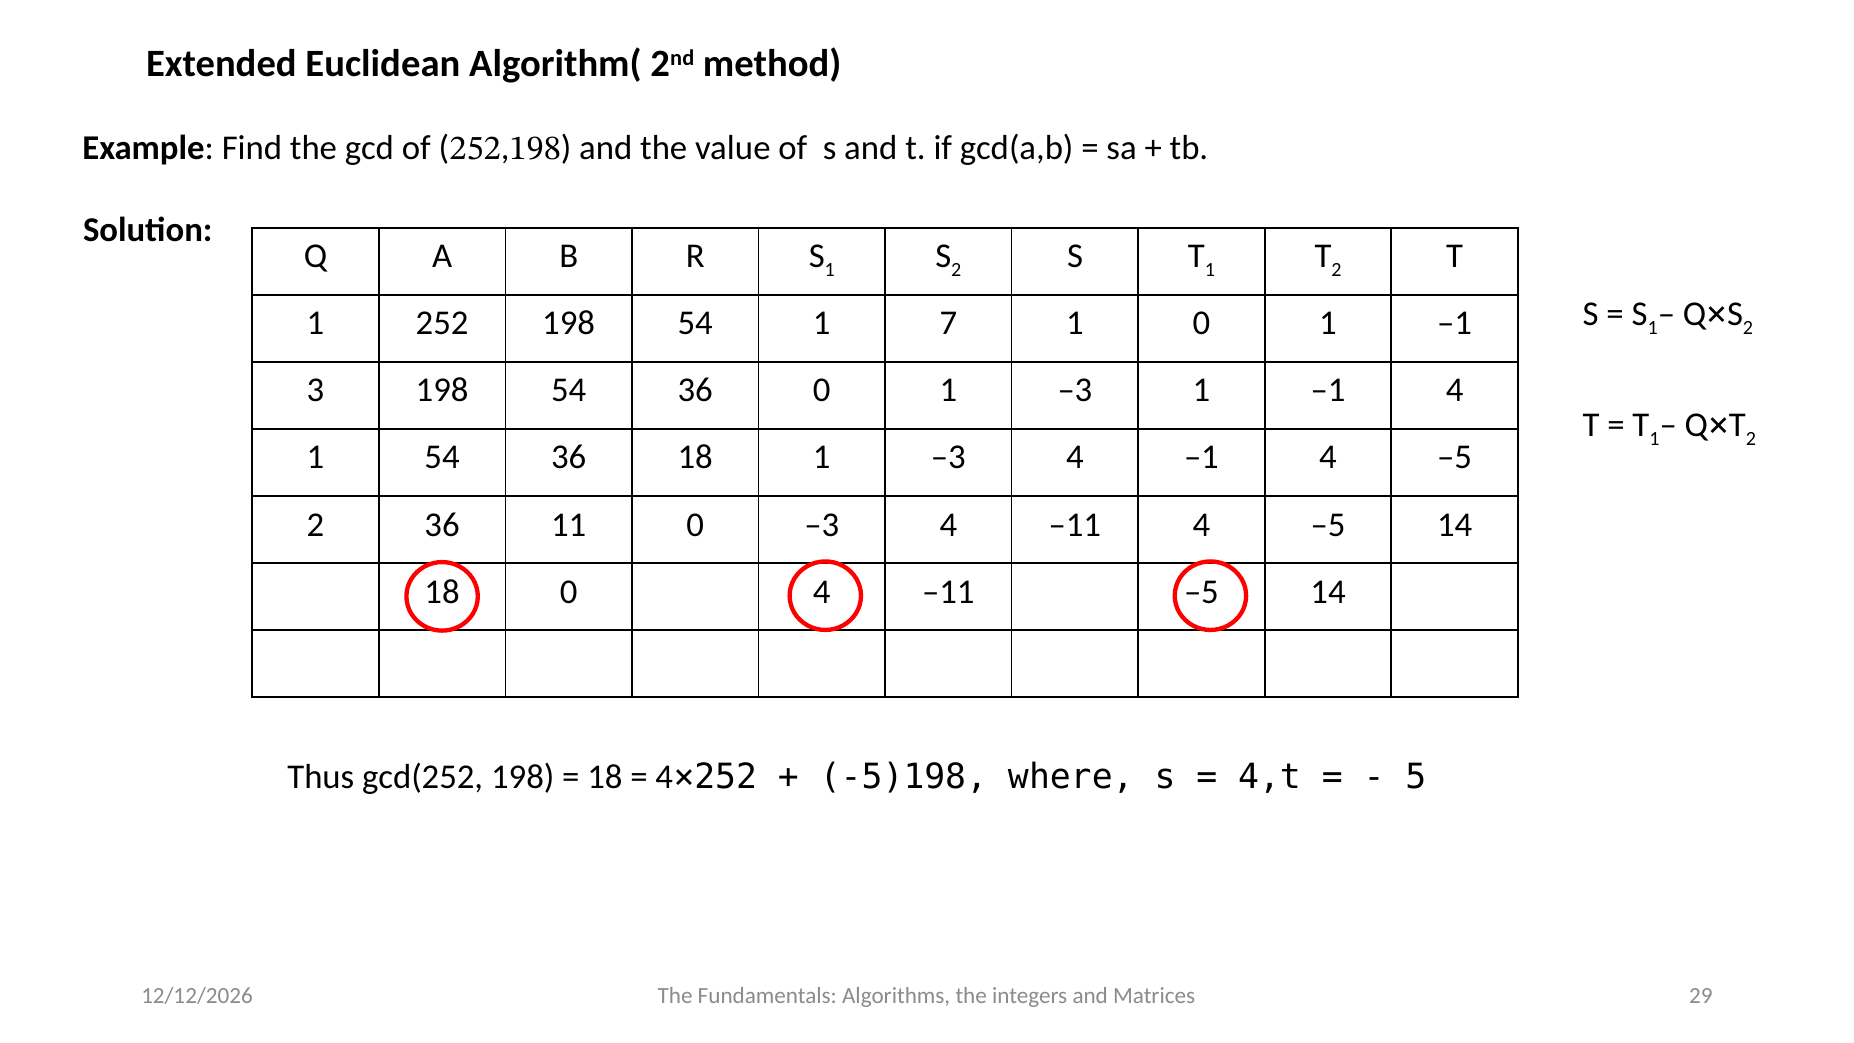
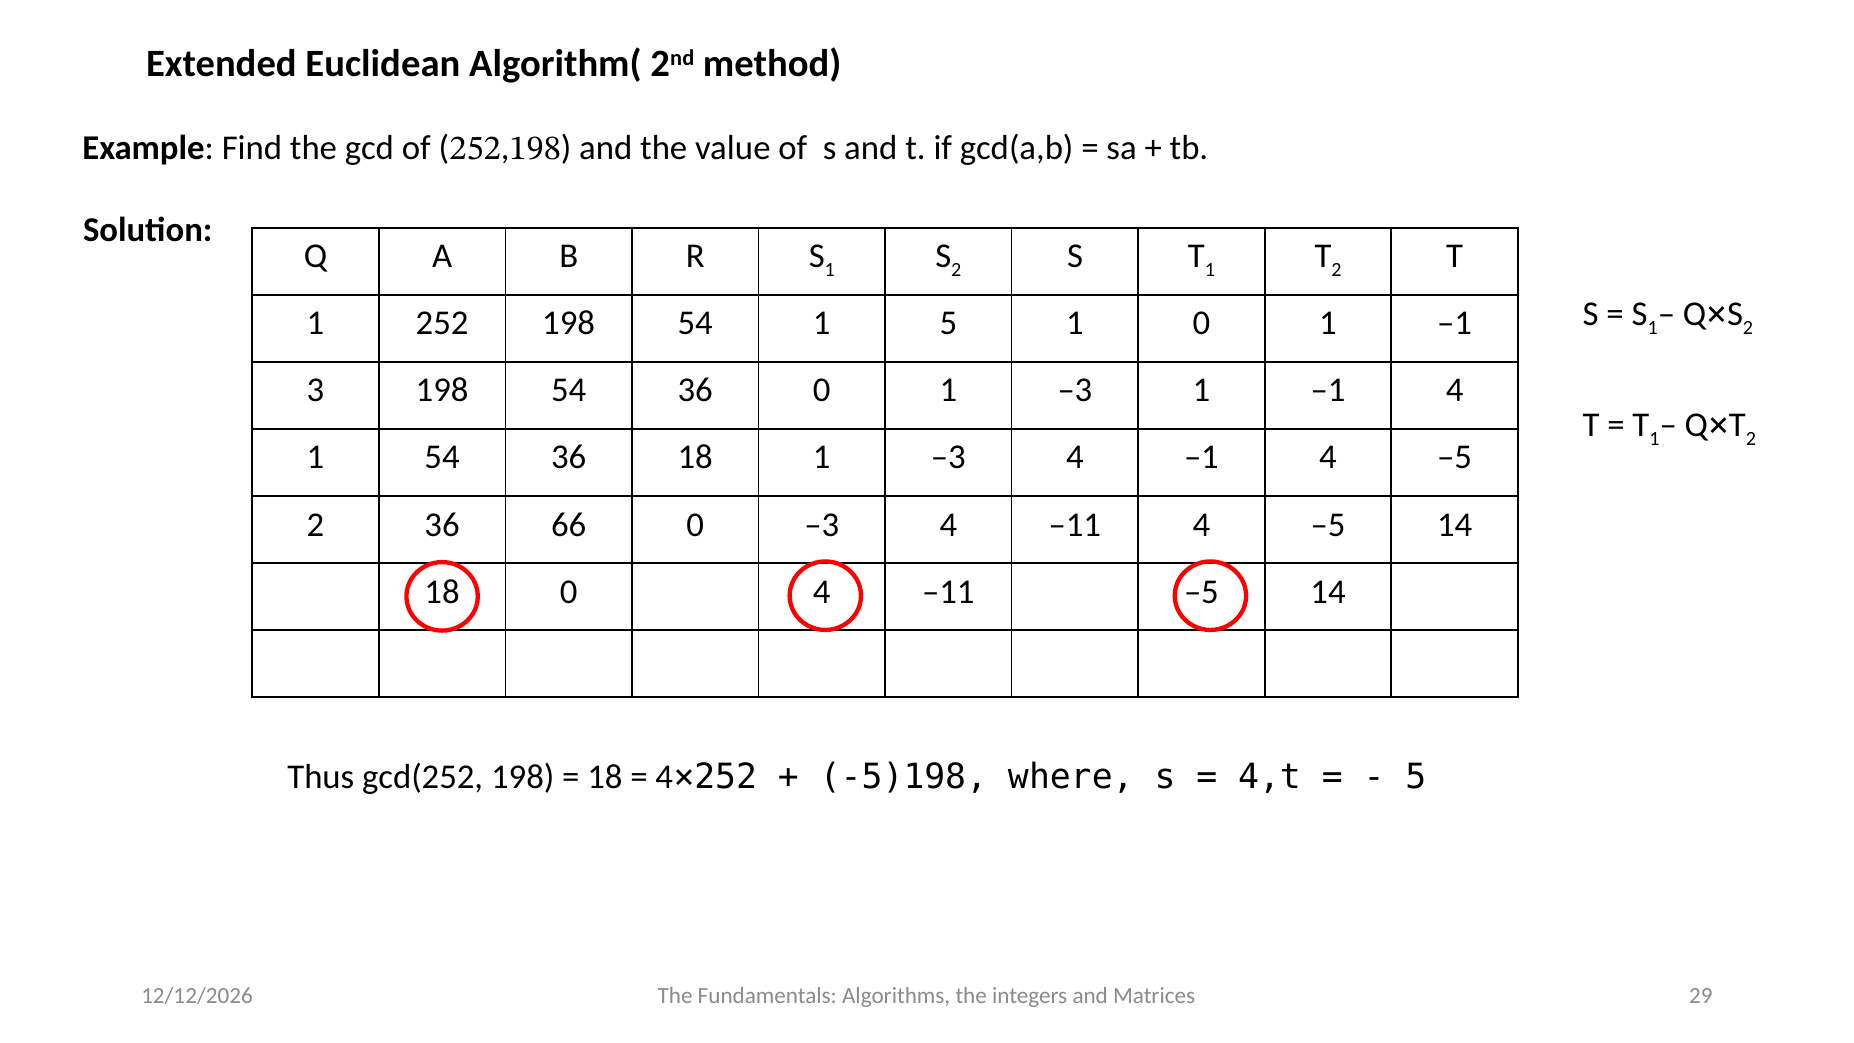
1 7: 7 -> 5 (948, 323)
11: 11 -> 66 (569, 525)
